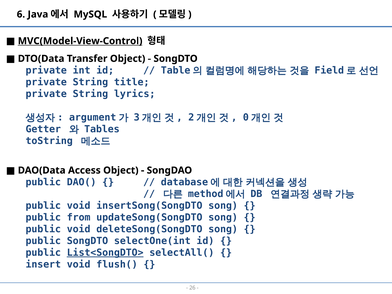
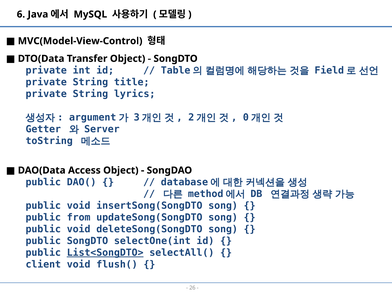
MVC(Model-View-Control underline: present -> none (80, 41)
Tables: Tables -> Server (102, 129)
insert: insert -> client (43, 264)
